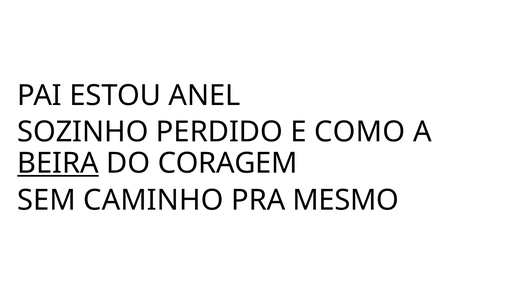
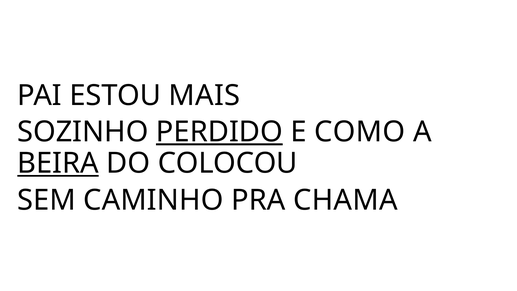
ANEL: ANEL -> MAIS (204, 95)
PERDIDO underline: none -> present (219, 132)
CORAGEM: CORAGEM -> COLOCOU (228, 163)
MESMO: MESMO -> CHAMA (345, 200)
